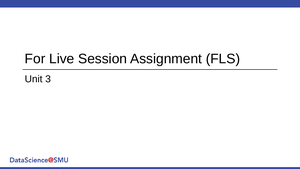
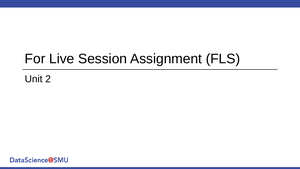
3: 3 -> 2 (48, 79)
